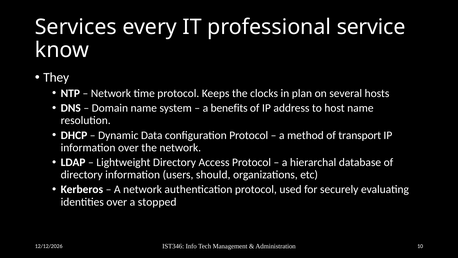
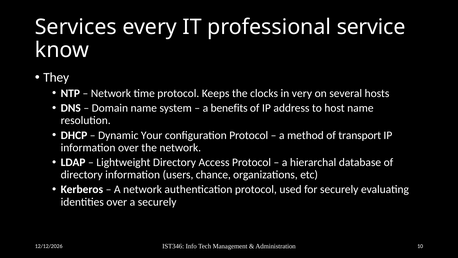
plan: plan -> very (302, 93)
Data: Data -> Your (152, 135)
should: should -> chance (213, 175)
a stopped: stopped -> securely (157, 202)
